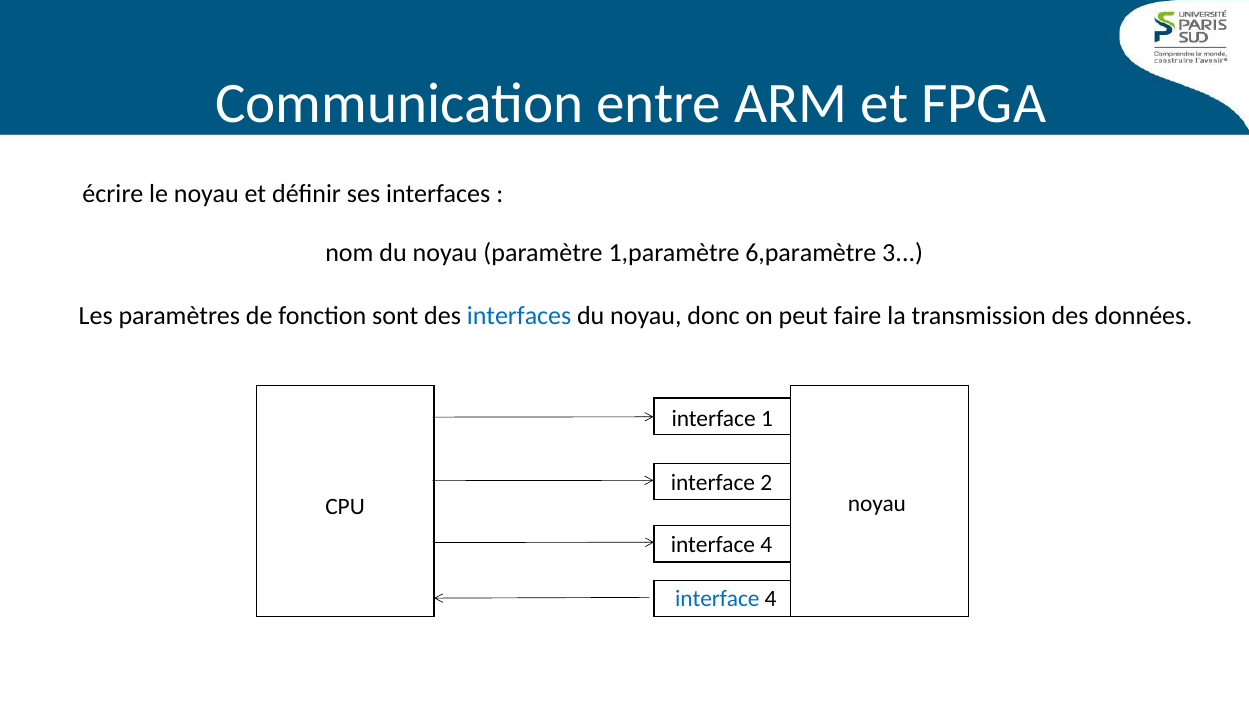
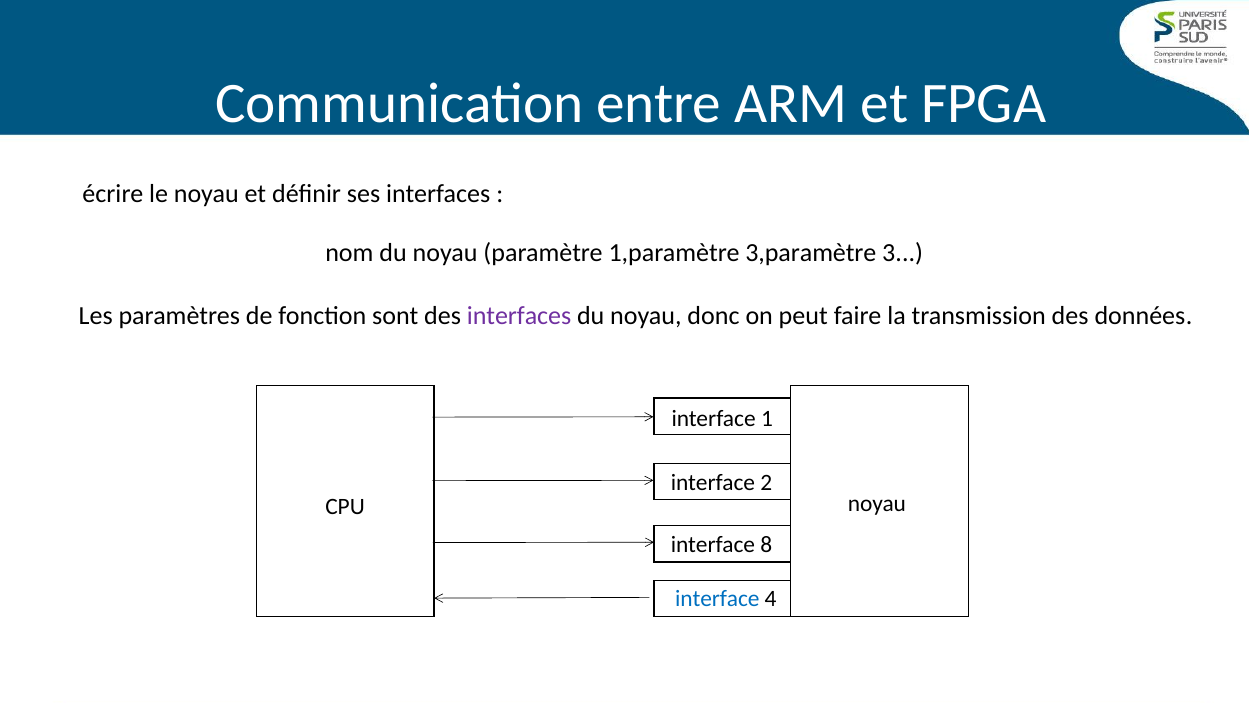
6,paramètre: 6,paramètre -> 3,paramètre (811, 253)
interfaces colour: blue -> purple (519, 316)
4: 4 -> 8 (766, 544)
